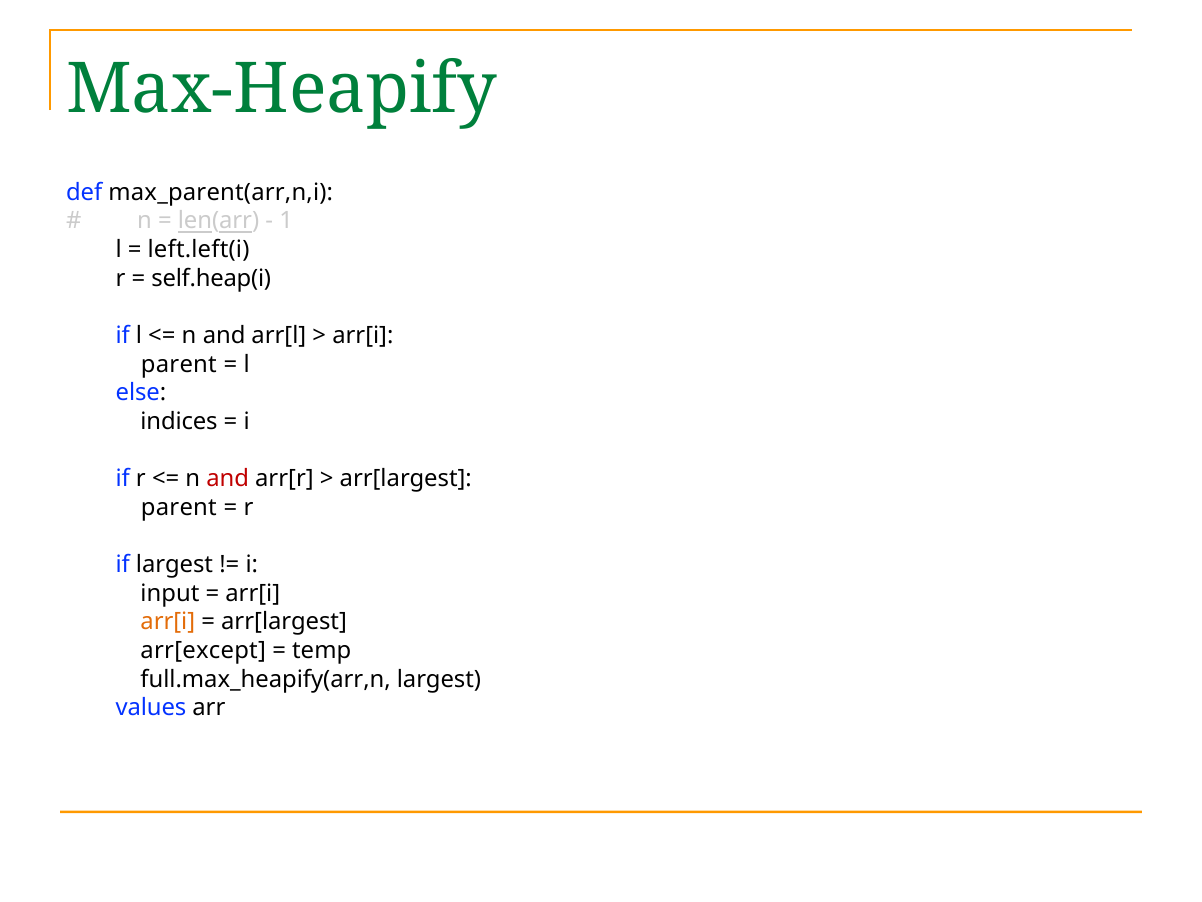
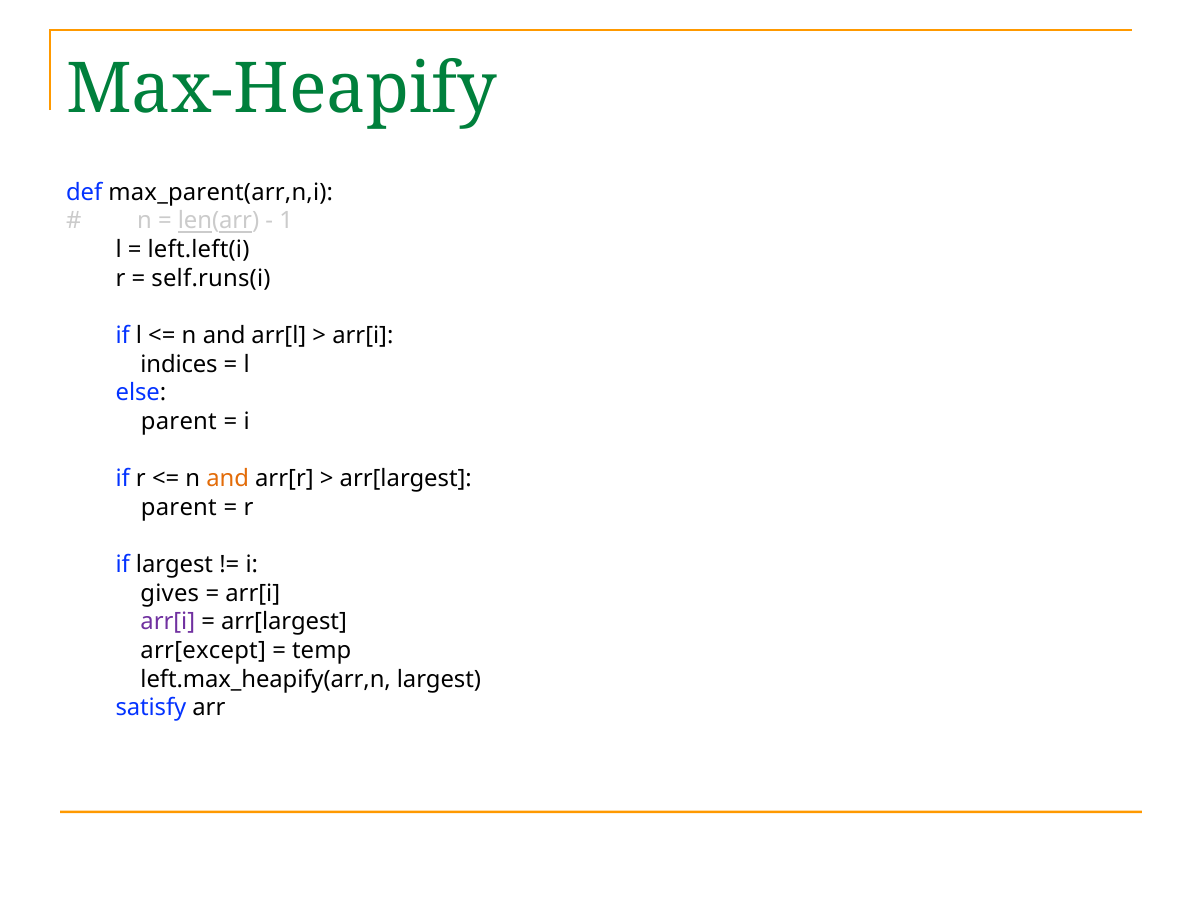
self.heap(i: self.heap(i -> self.runs(i (211, 278)
parent: parent -> indices (179, 364)
indices: indices -> parent (179, 421)
and colour: red -> orange (228, 479)
input: input -> gives (170, 593)
arr[i colour: orange -> purple (168, 622)
full.max_heapify(arr,n: full.max_heapify(arr,n -> left.max_heapify(arr,n (266, 679)
values: values -> satisfy (151, 708)
